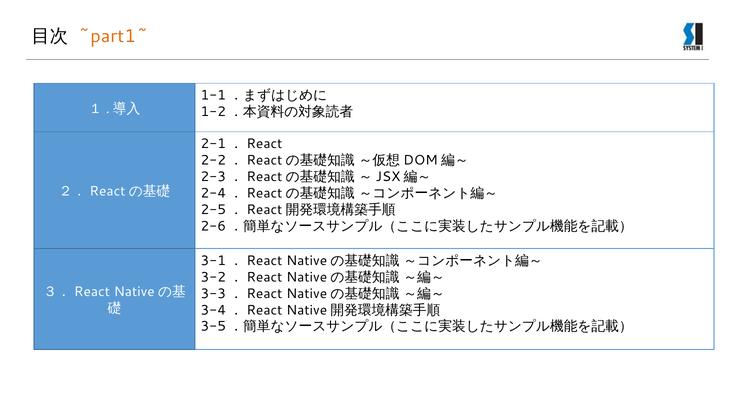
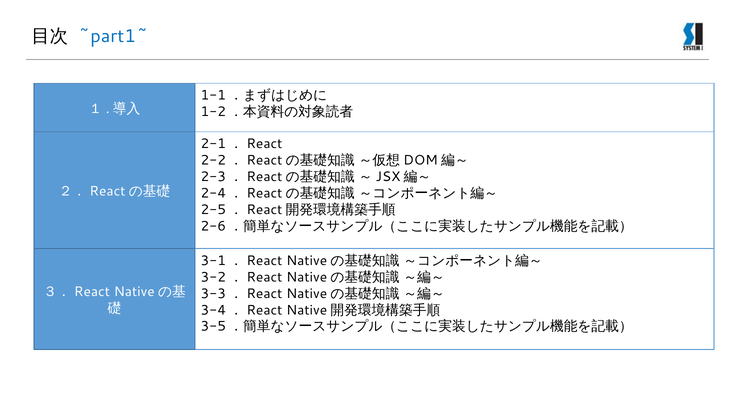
~part1~ colour: orange -> blue (113, 36)
